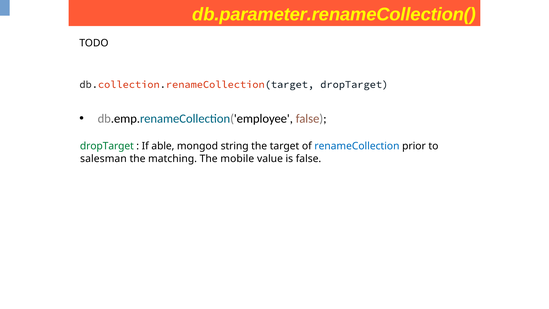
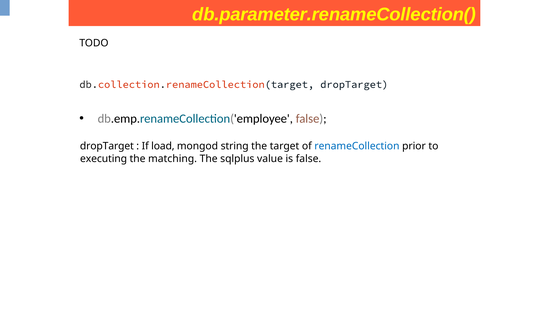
dropTarget colour: green -> black (107, 146)
able: able -> load (163, 146)
salesman: salesman -> executing (104, 159)
mobile: mobile -> sqlplus (237, 159)
